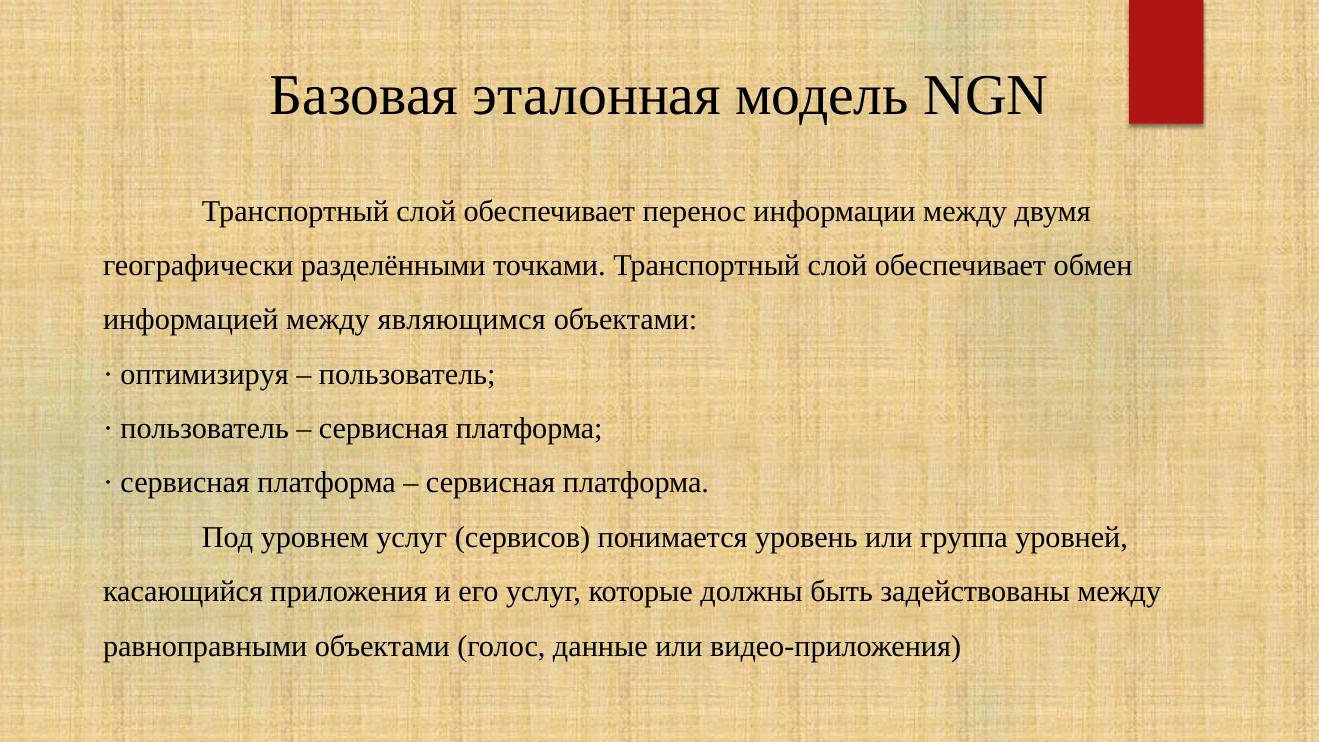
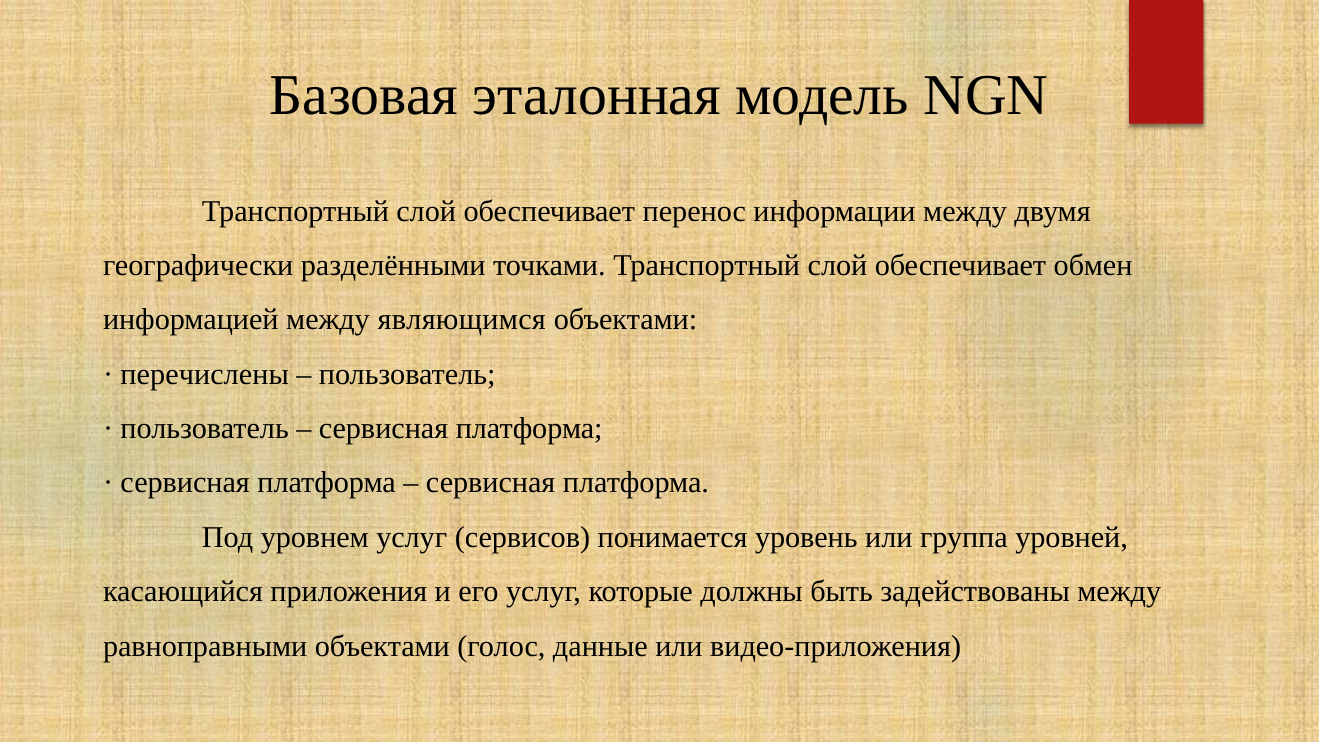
оптимизируя: оптимизируя -> перечислены (205, 374)
